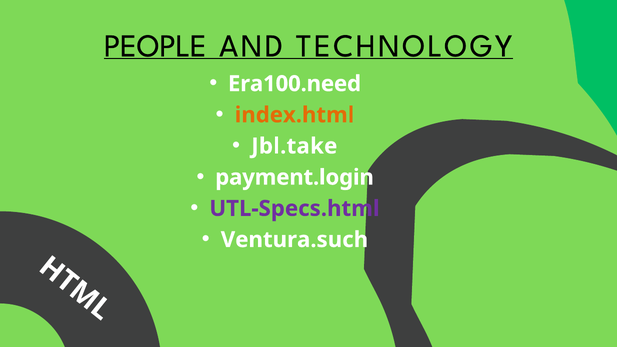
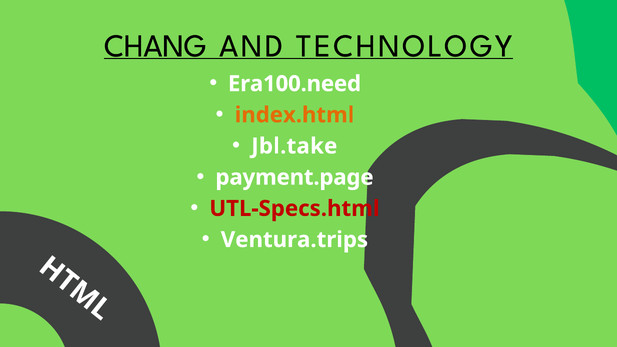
PEOPLE: PEOPLE -> CHANG (155, 46)
payment.login: payment.login -> payment.page (295, 177)
UTL-Specs.html colour: purple -> red (294, 209)
Ventura.such: Ventura.such -> Ventura.trips (294, 240)
